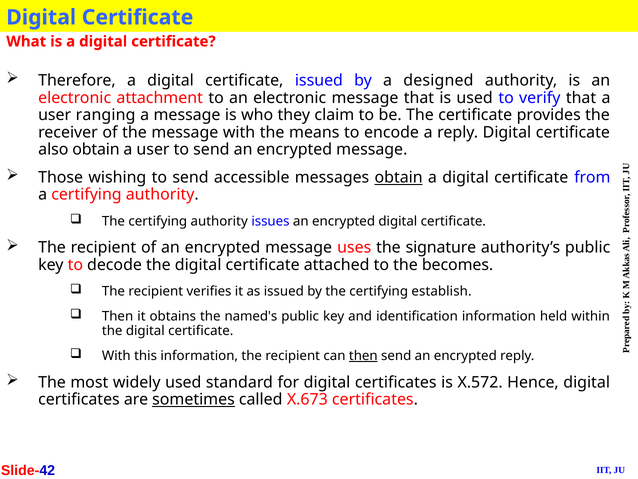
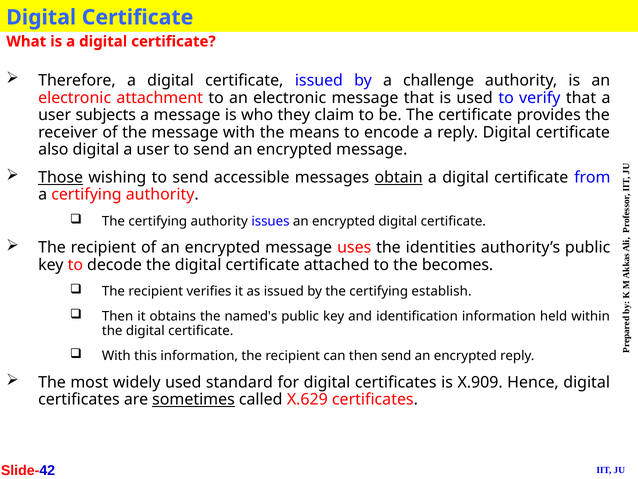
designed: designed -> challenge (439, 80)
ranging: ranging -> subjects (106, 115)
also obtain: obtain -> digital (96, 149)
Those underline: none -> present (61, 177)
signature: signature -> identities (441, 247)
then underline: present -> none (363, 355)
X.572: X.572 -> X.909 (480, 382)
X.673: X.673 -> X.629 (307, 399)
